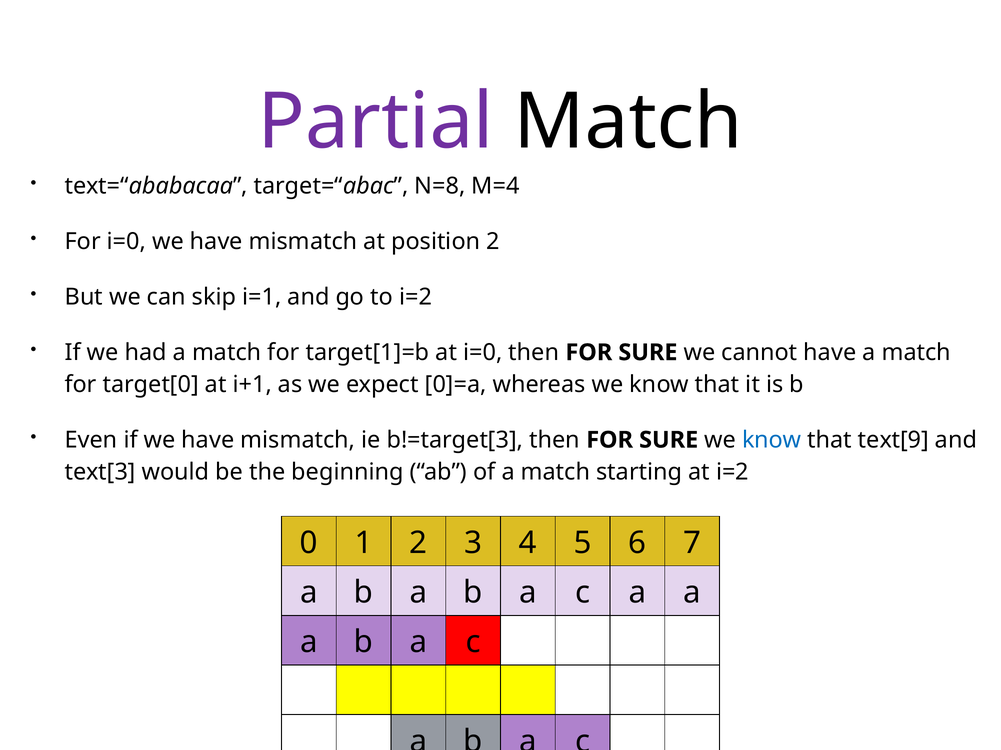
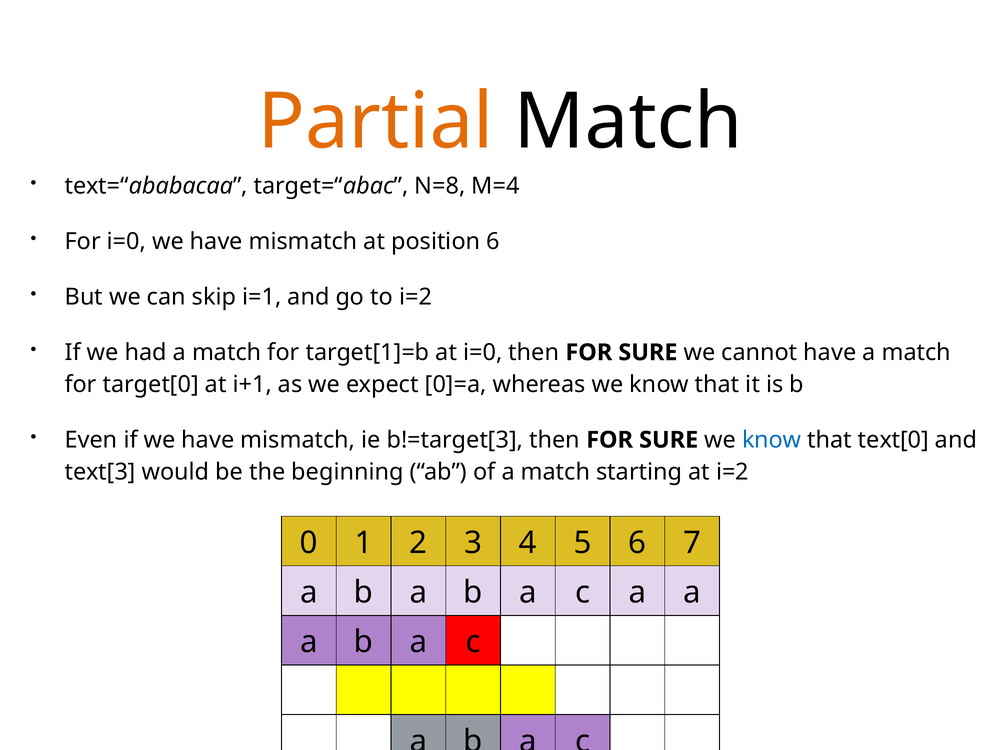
Partial colour: purple -> orange (376, 122)
position 2: 2 -> 6 (493, 242)
text[9: text[9 -> text[0 (894, 440)
